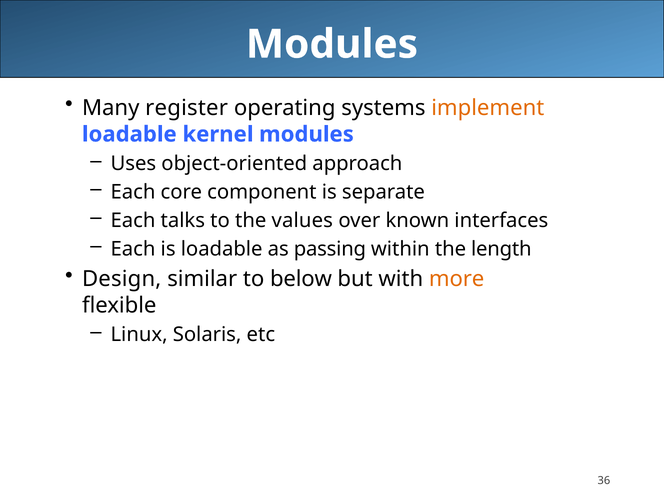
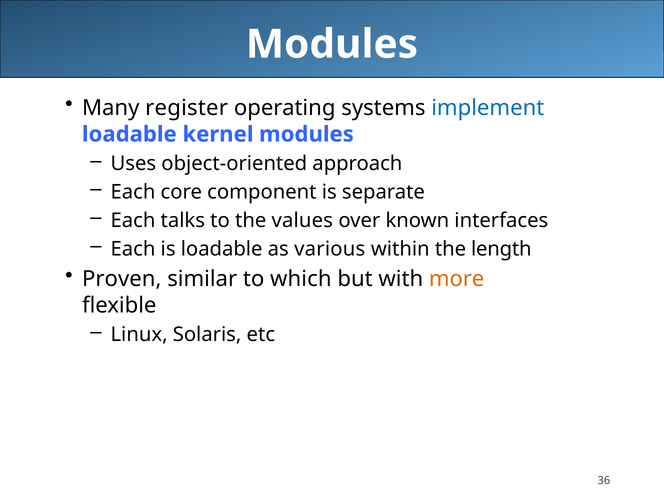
implement colour: orange -> blue (488, 108)
passing: passing -> various (330, 249)
Design: Design -> Proven (122, 279)
below: below -> which (301, 279)
